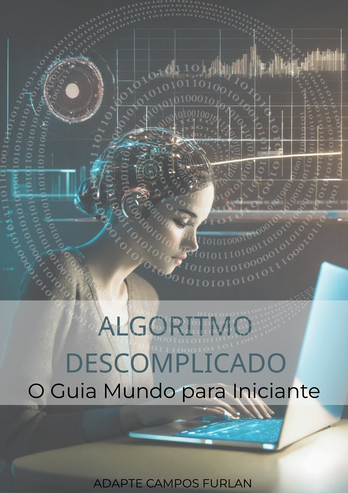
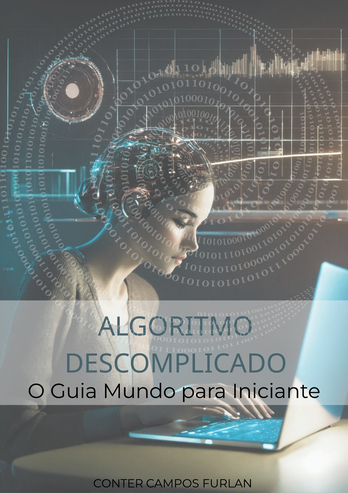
ADAPTE: ADAPTE -> CONTER (118, 483)
